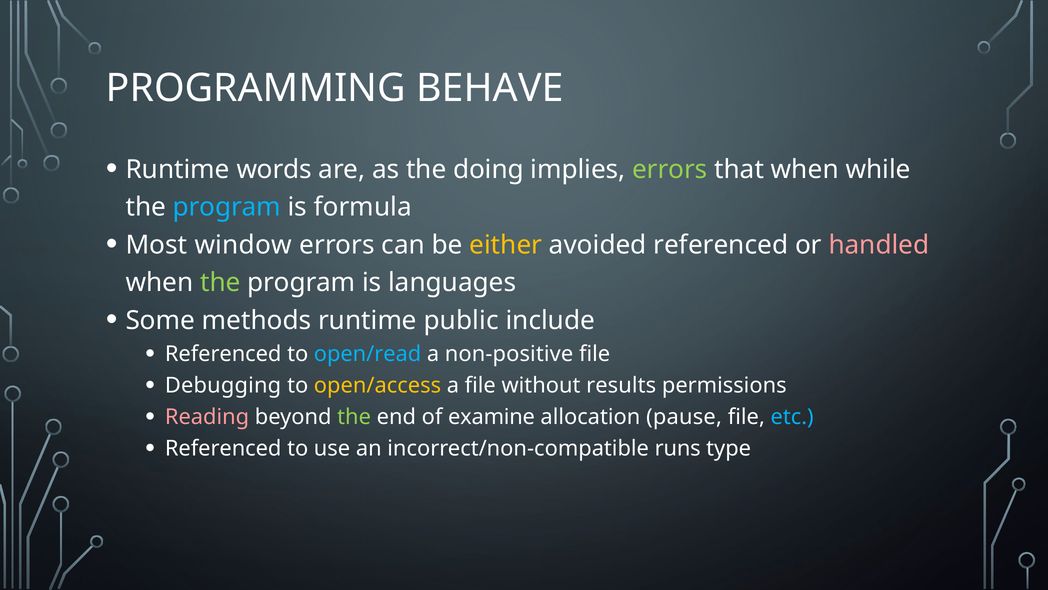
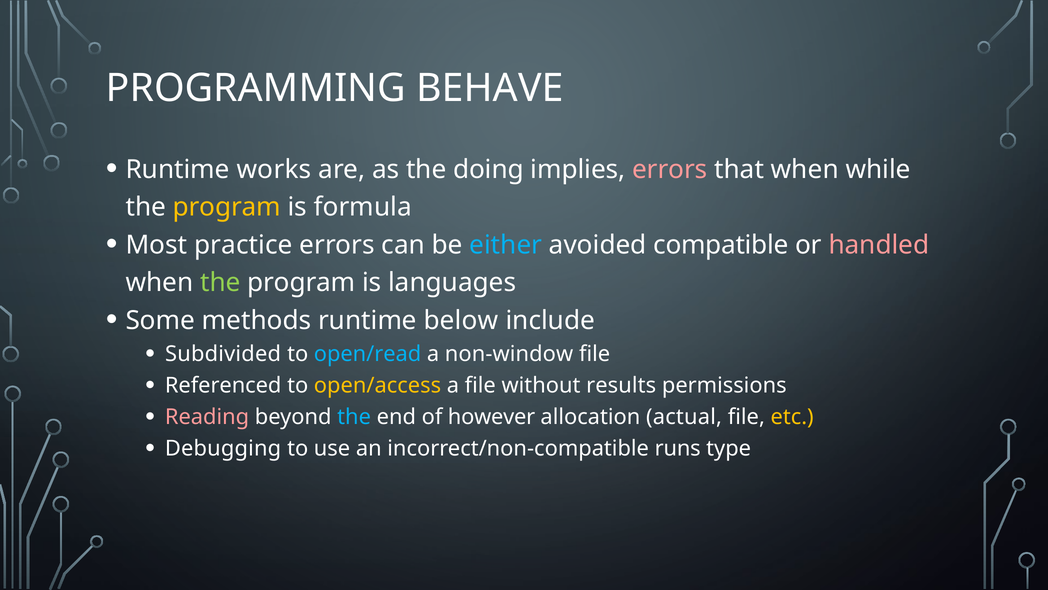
words: words -> works (274, 169)
errors colour: light green -> pink (670, 169)
program colour: light blue -> yellow (227, 207)
window: window -> practice (243, 245)
either colour: yellow -> light blue (506, 245)
avoided referenced: referenced -> compatible (721, 245)
public: public -> below (461, 320)
Referenced: Referenced -> Subdivided (223, 354)
non-positive: non-positive -> non-window (509, 354)
Debugging: Debugging -> Referenced (223, 385)
the colour: light green -> light blue (354, 417)
examine: examine -> however (492, 417)
pause: pause -> actual (684, 417)
etc colour: light blue -> yellow (792, 417)
Referenced: Referenced -> Debugging (223, 448)
